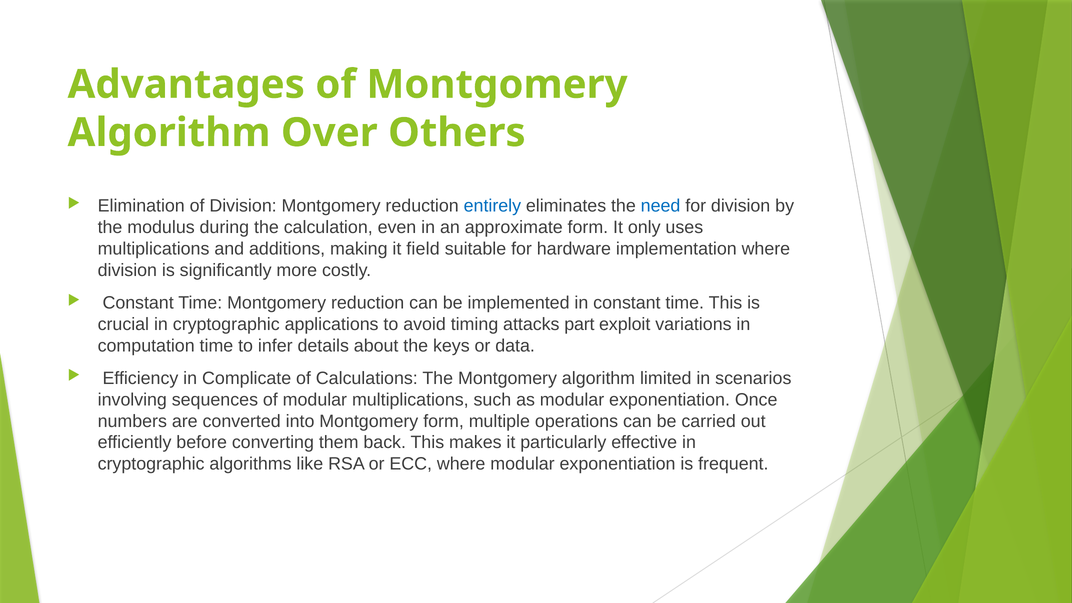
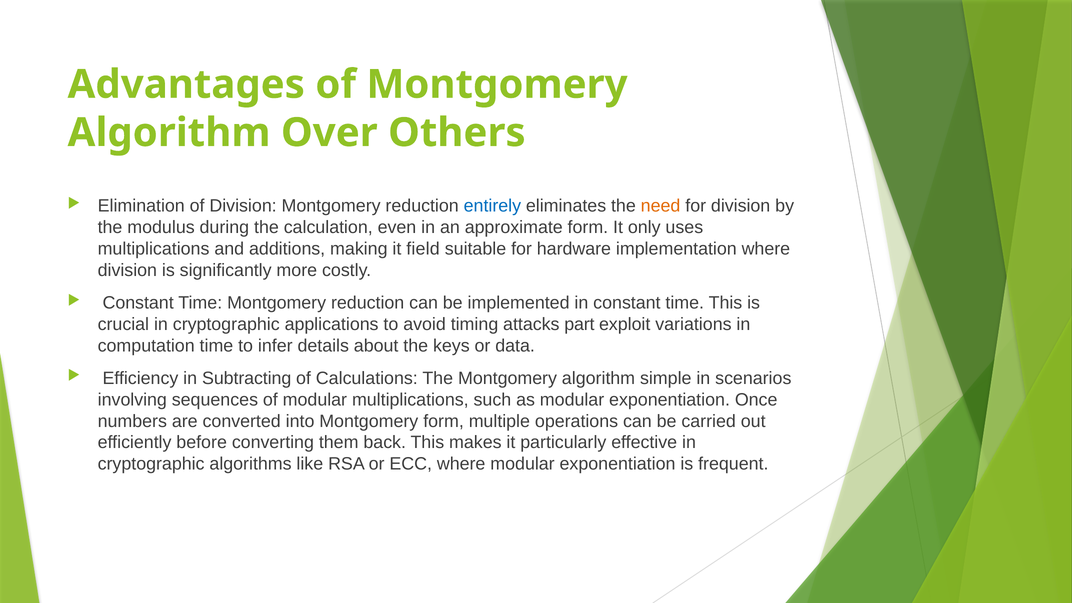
need colour: blue -> orange (661, 206)
Complicate: Complicate -> Subtracting (247, 378)
limited: limited -> simple (666, 378)
